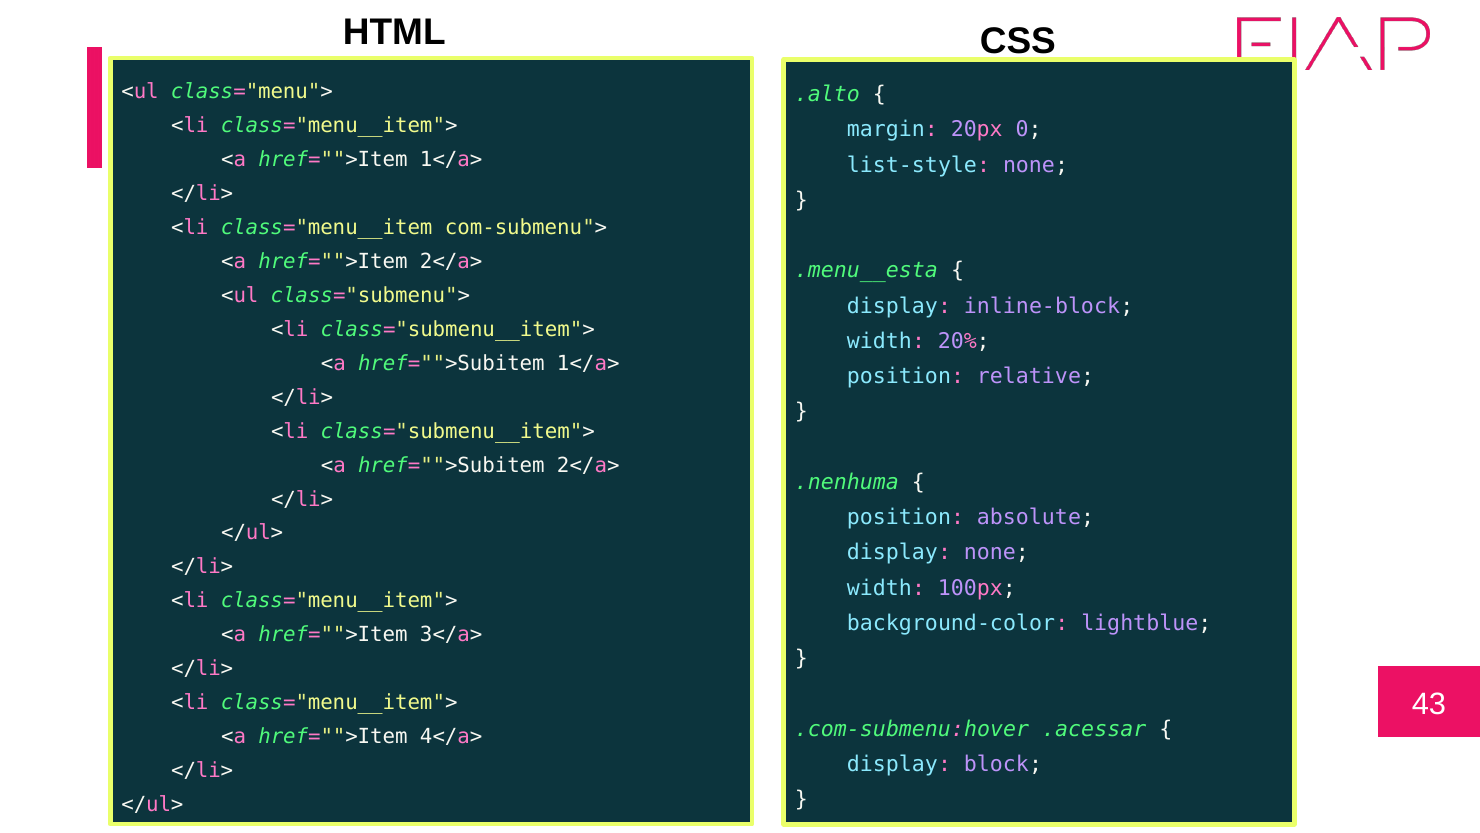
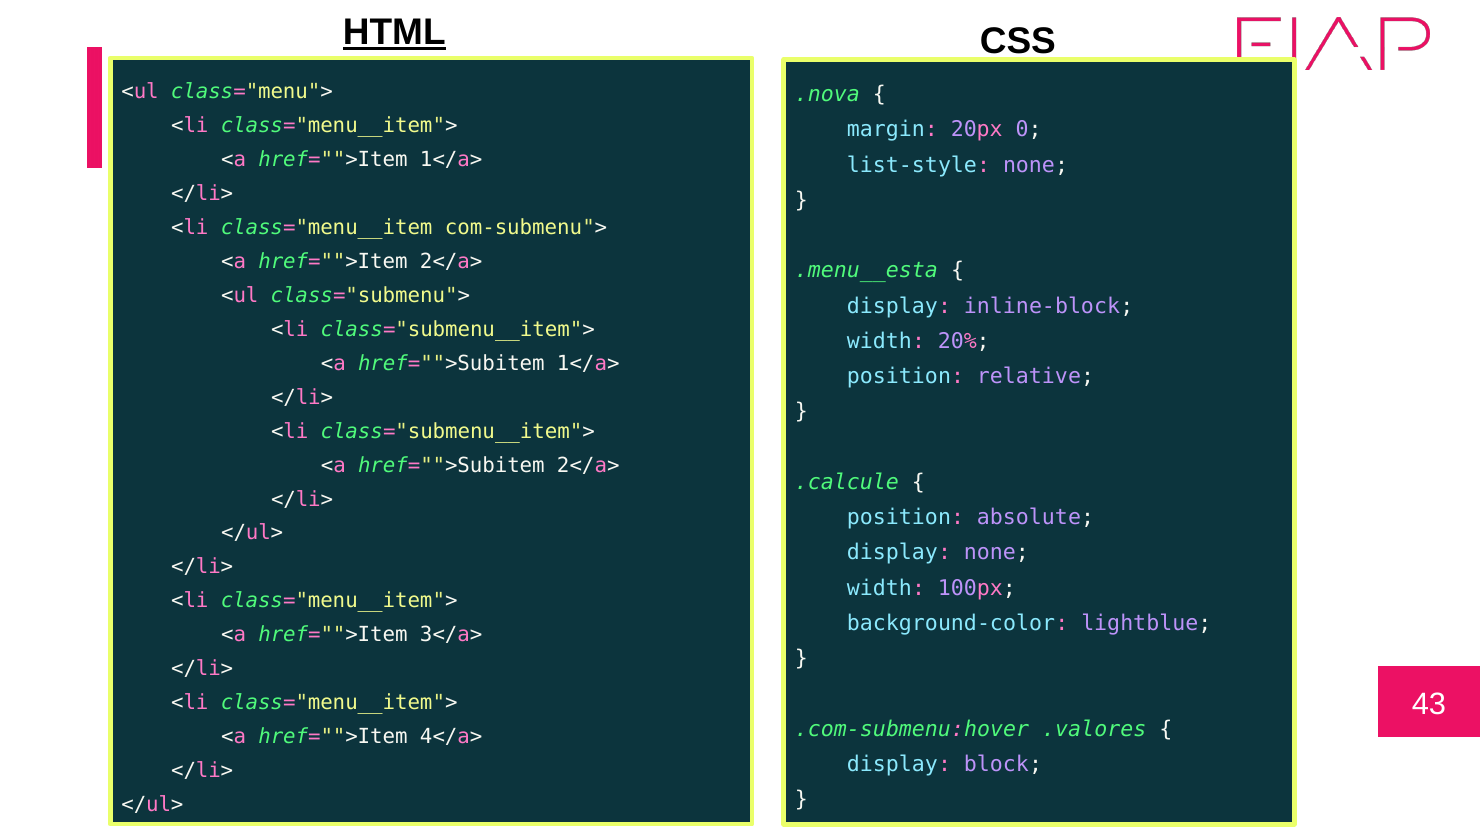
HTML underline: none -> present (394, 33)
.alto: .alto -> .nova (827, 94)
.nenhuma: .nenhuma -> .calcule (847, 482)
.acessar: .acessar -> .valores (1094, 728)
